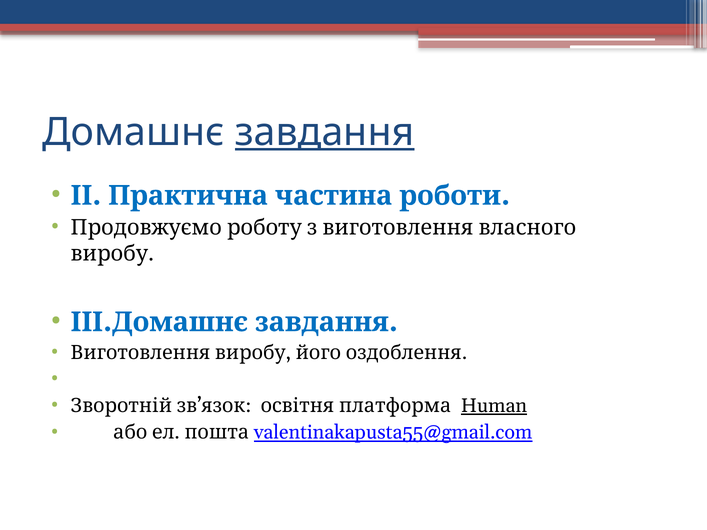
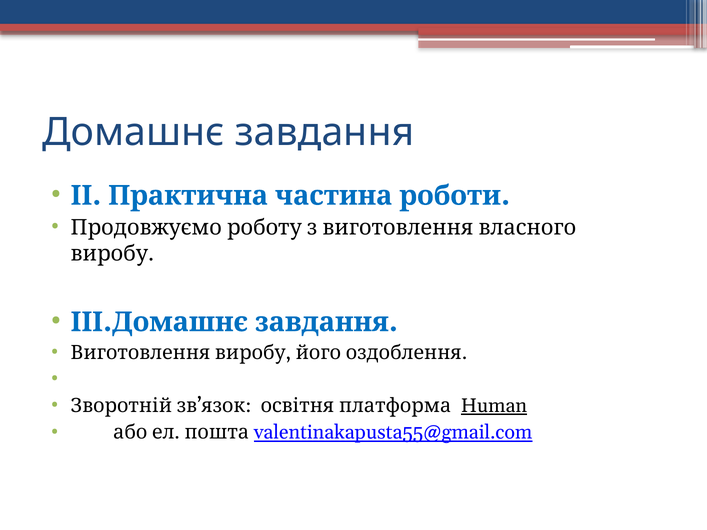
завдання underline: present -> none (325, 132)
